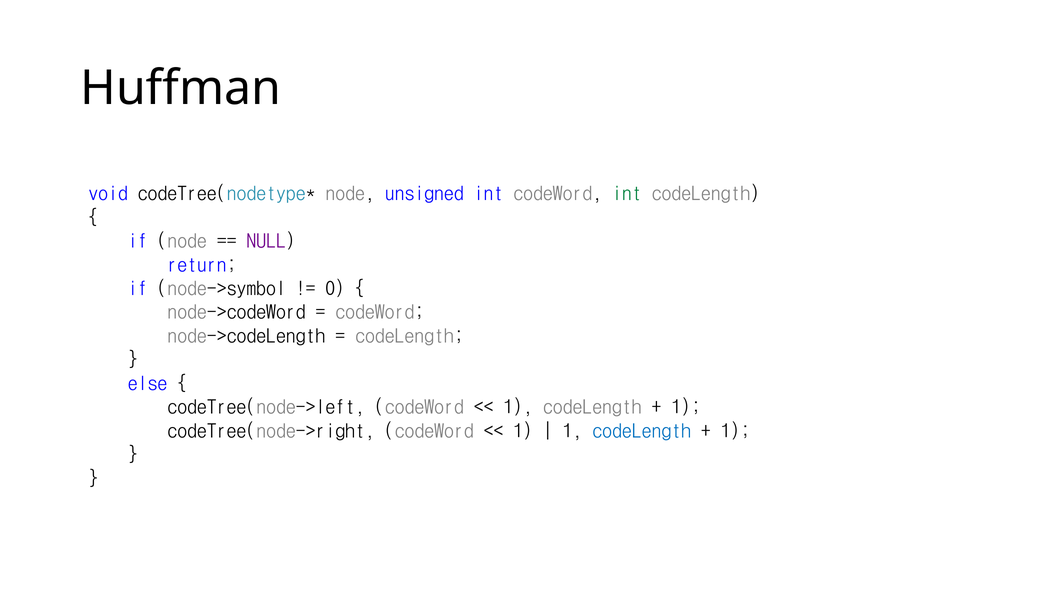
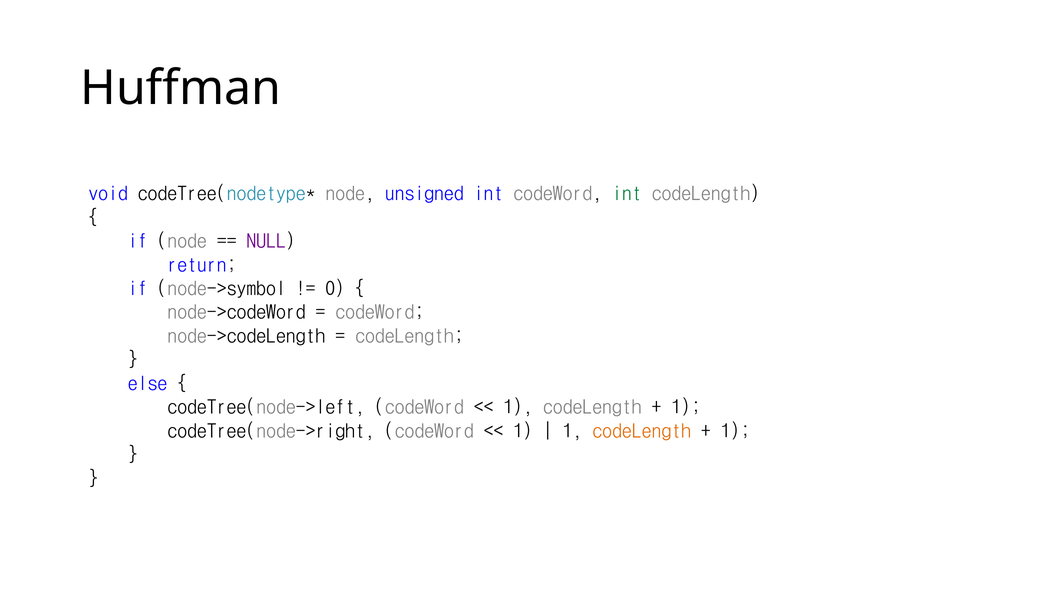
codeLength colour: blue -> orange (642, 431)
